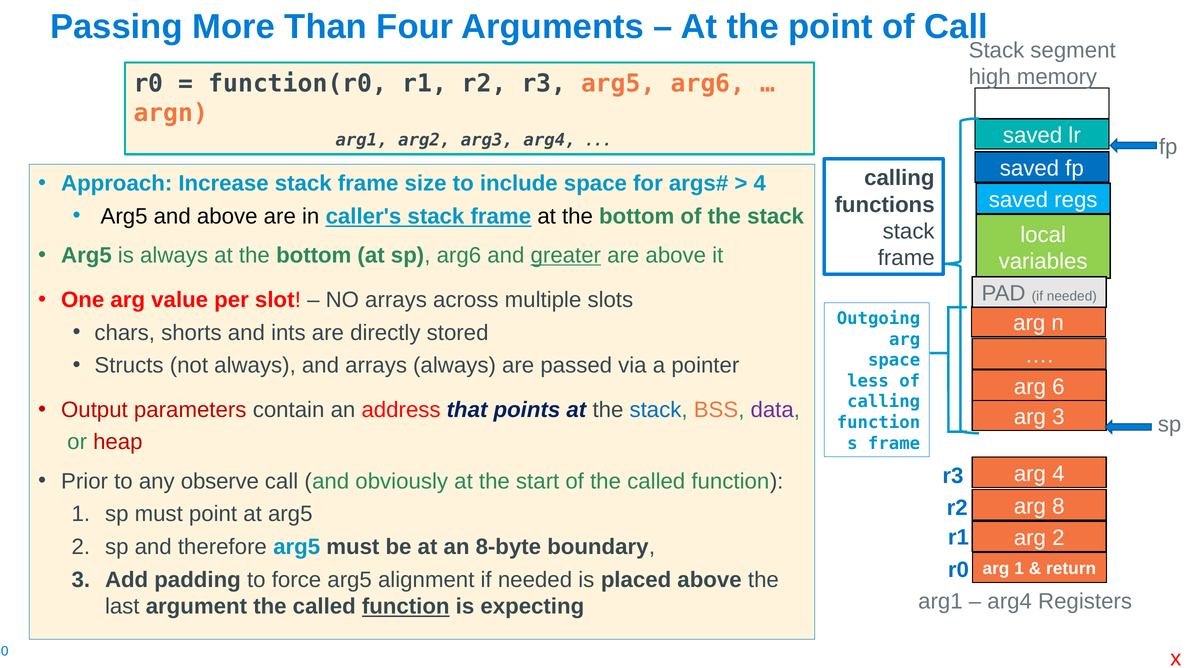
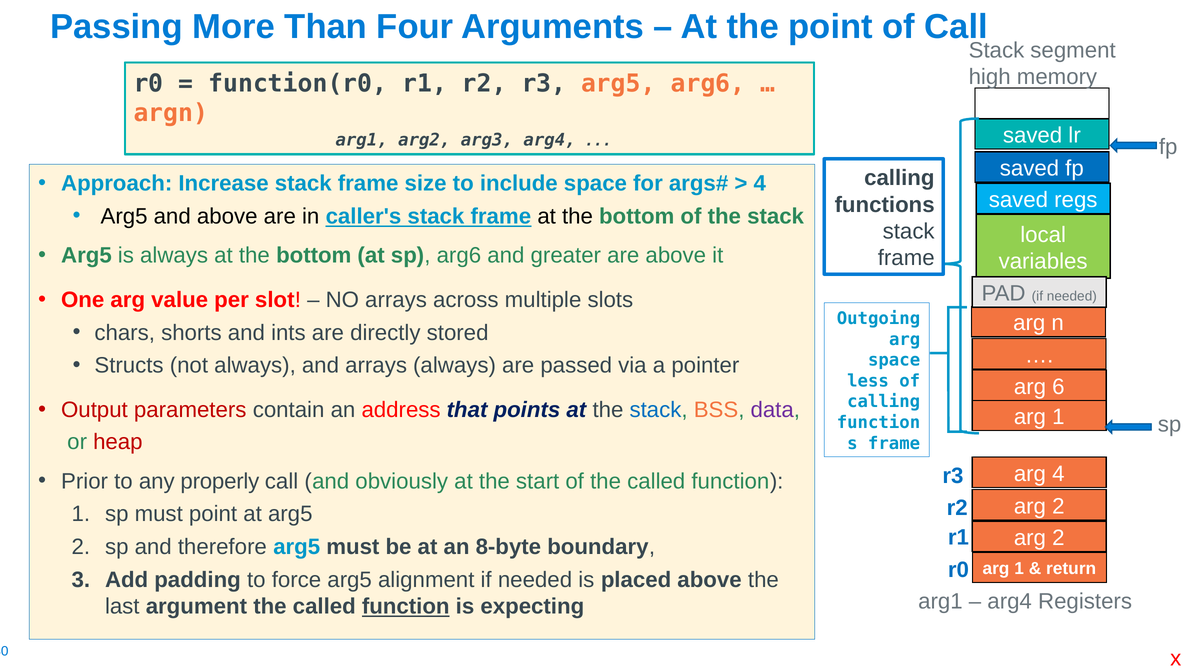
greater underline: present -> none (566, 255)
3: 3 -> 1 (1058, 417)
observe: observe -> properly (220, 481)
8: 8 -> 2 (1058, 506)
